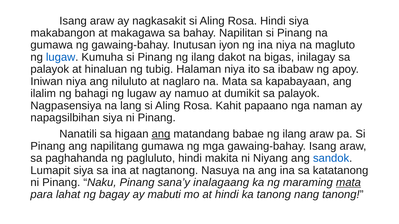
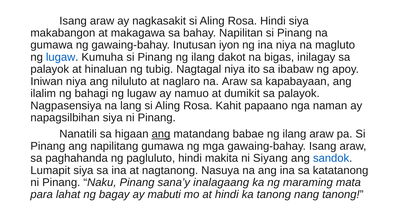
Halaman: Halaman -> Nagtagal (199, 69)
na Mata: Mata -> Araw (235, 82)
Niyang: Niyang -> Siyang (270, 159)
mata underline: present -> none (348, 183)
